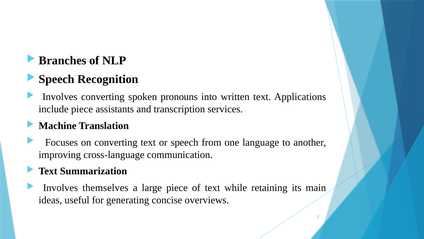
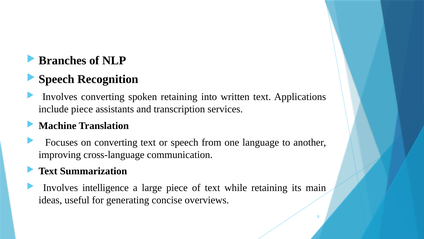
spoken pronouns: pronouns -> retaining (179, 97)
themselves: themselves -> intelligence (106, 188)
